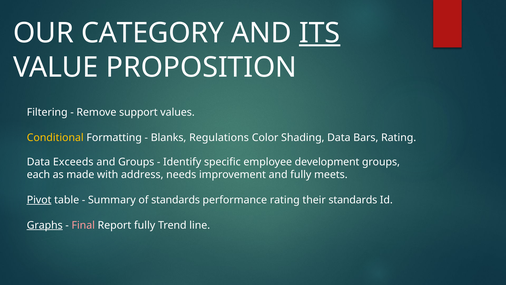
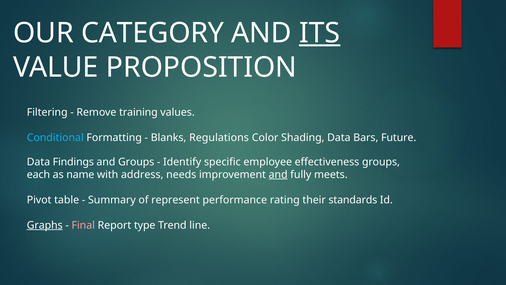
support: support -> training (138, 112)
Conditional colour: yellow -> light blue (55, 138)
Bars Rating: Rating -> Future (399, 138)
Exceeds: Exceeds -> Findings (73, 162)
development: development -> effectiveness (327, 162)
made: made -> name (80, 174)
and underline: none -> present (278, 174)
Pivot underline: present -> none (39, 200)
of standards: standards -> represent (176, 200)
Report fully: fully -> type (145, 225)
